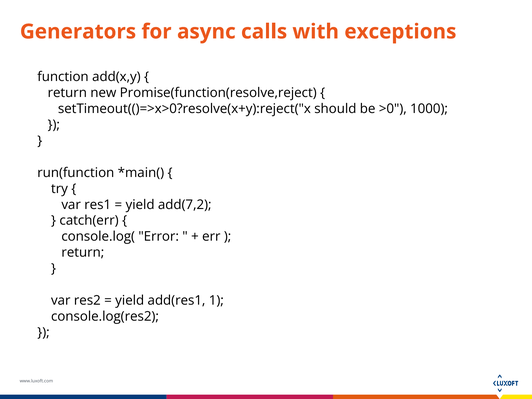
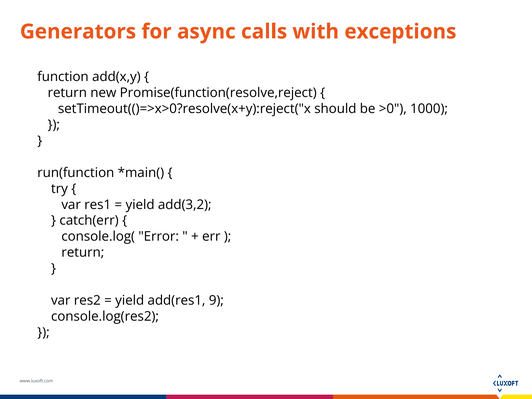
add(7,2: add(7,2 -> add(3,2 (185, 205)
1: 1 -> 9 (216, 300)
